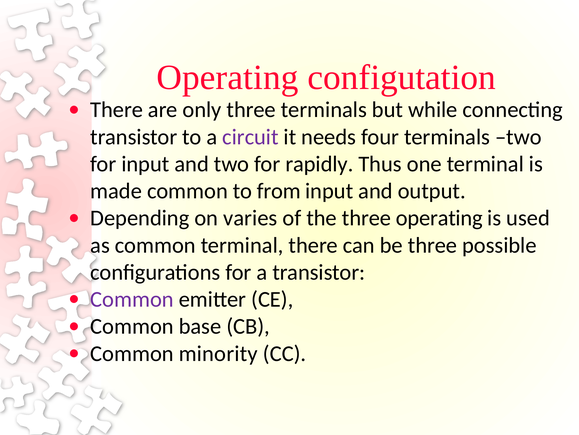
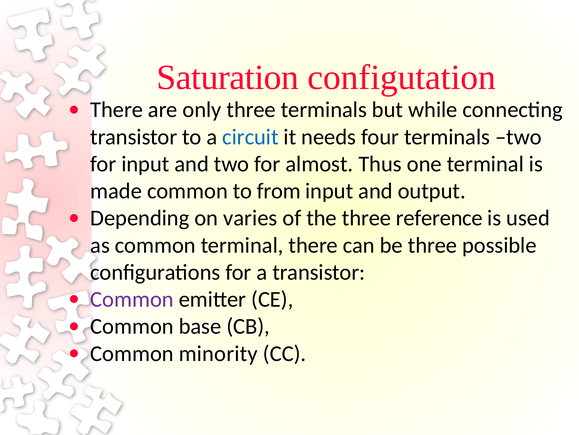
Operating: Operating -> Saturation (228, 77)
circuit colour: purple -> blue (250, 137)
rapidly: rapidly -> almost (319, 164)
three operating: operating -> reference (439, 218)
